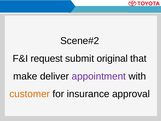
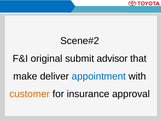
request: request -> original (47, 58)
original: original -> advisor (112, 58)
appointment colour: purple -> blue (99, 76)
